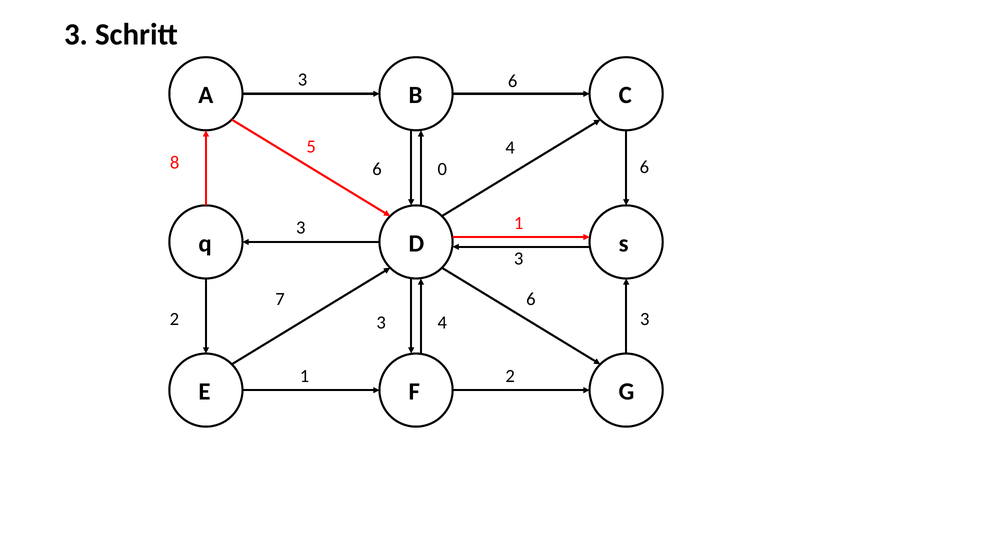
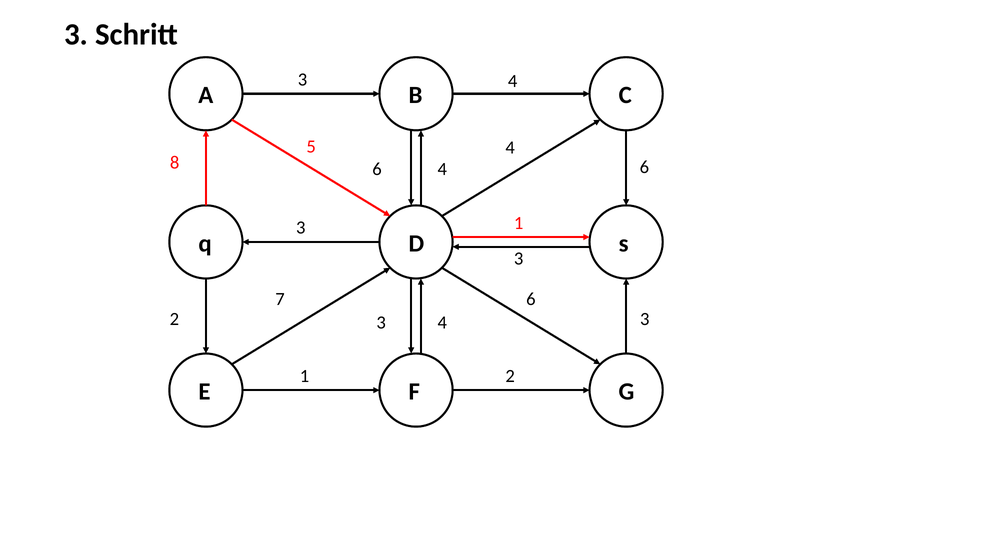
6: 6 -> 4 (513, 81)
6 0: 0 -> 4 (442, 169)
